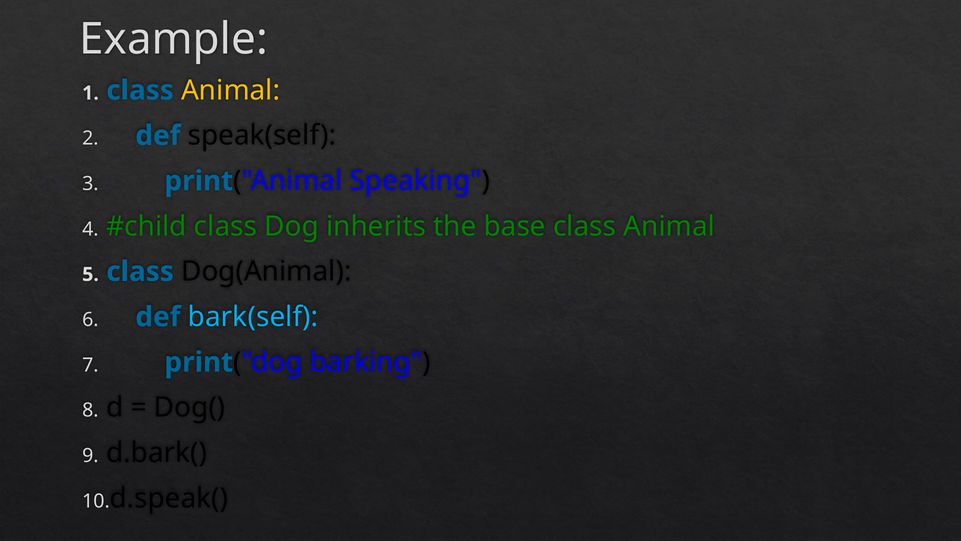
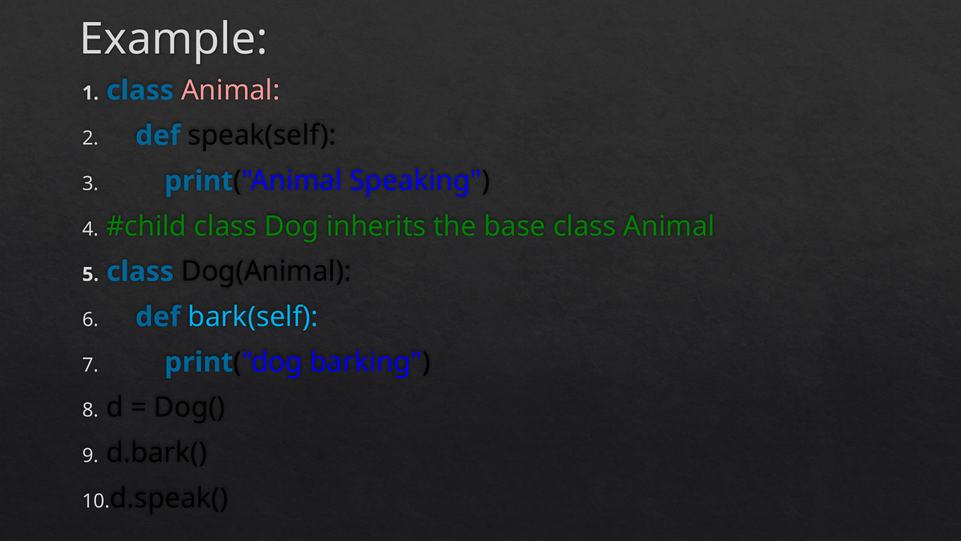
Animal colour: yellow -> pink (231, 90)
